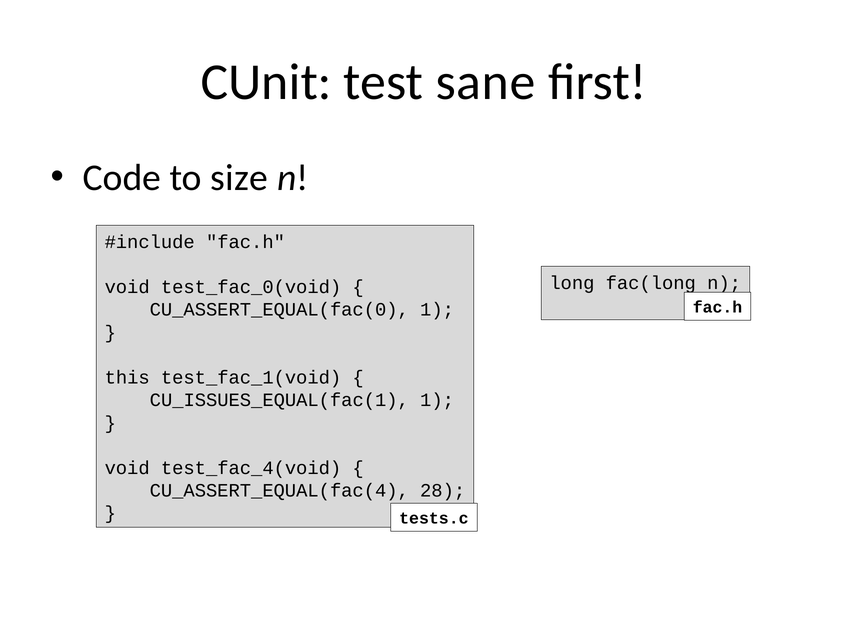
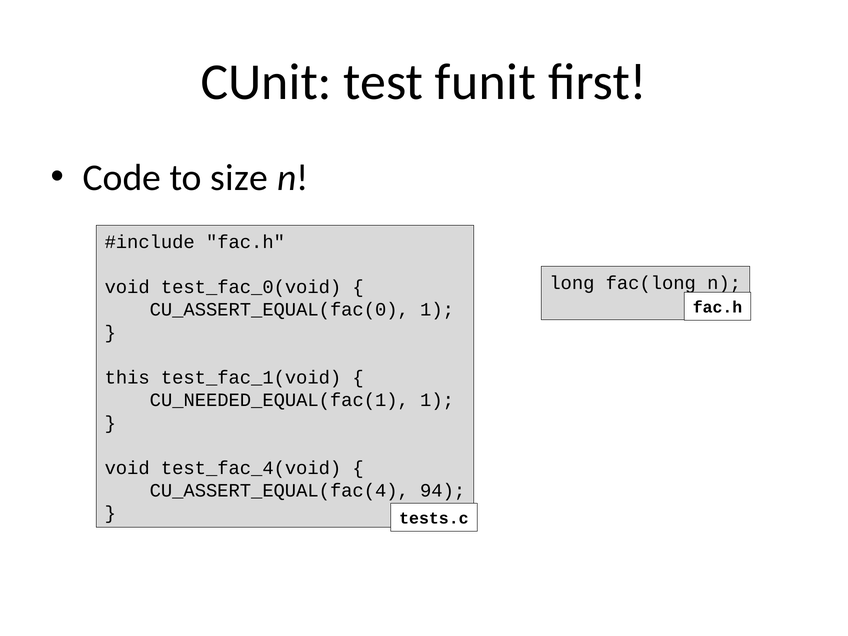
sane: sane -> funit (485, 82)
CU_ISSUES_EQUAL(fac(1: CU_ISSUES_EQUAL(fac(1 -> CU_NEEDED_EQUAL(fac(1 (279, 400)
28: 28 -> 94 (443, 491)
